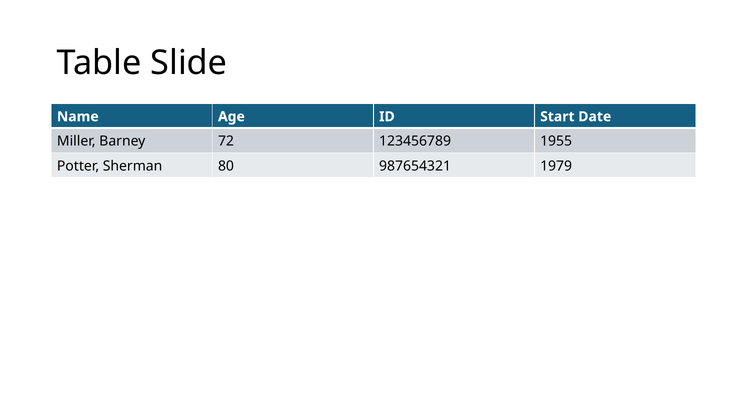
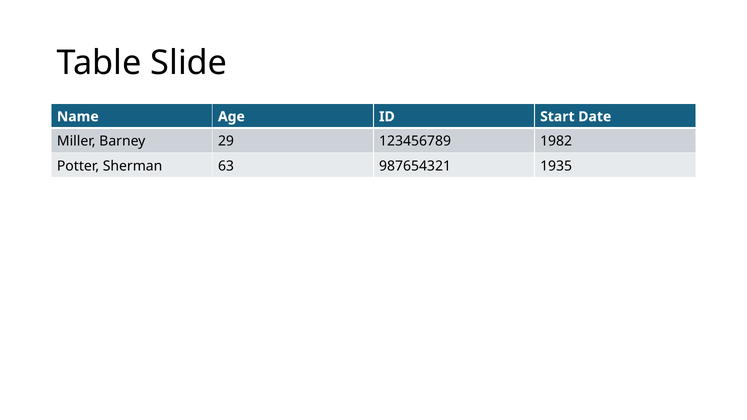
72: 72 -> 29 (226, 141)
1955: 1955 -> 1982 (556, 141)
80: 80 -> 63 (226, 166)
1979: 1979 -> 1935 (556, 166)
